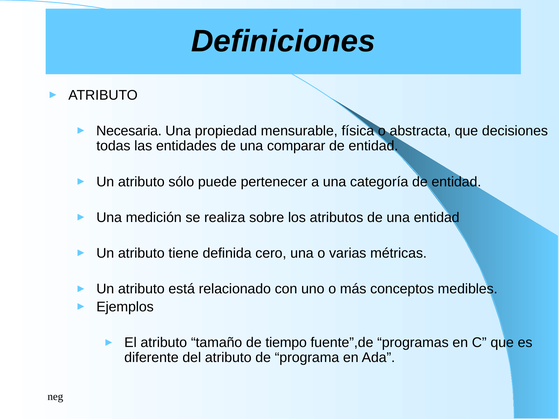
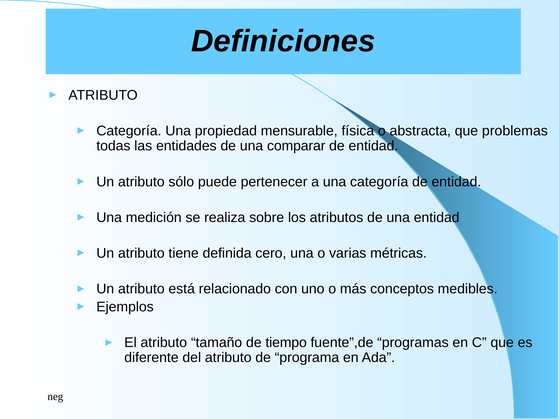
Necesaria: Necesaria -> Categoría (129, 131)
decisiones: decisiones -> problemas (515, 131)
